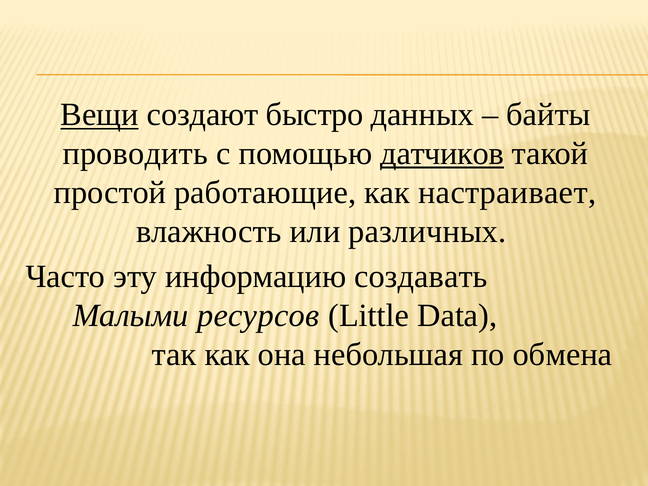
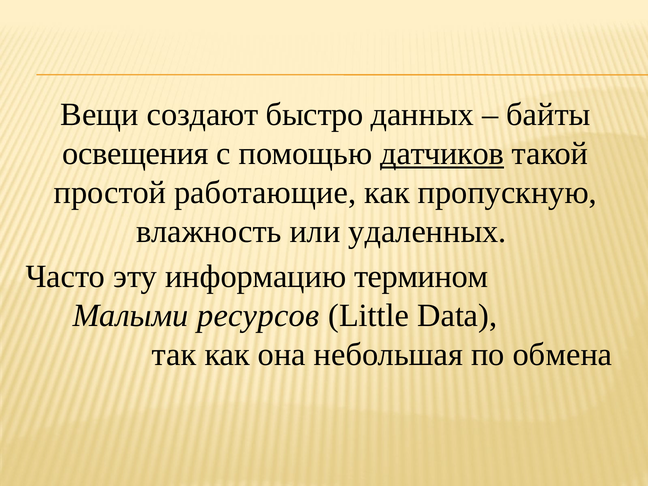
Вещи underline: present -> none (100, 115)
проводить: проводить -> освещения (136, 154)
настраивает: настраивает -> пропускную (507, 193)
различных: различных -> удаленных (428, 231)
создавать: создавать -> термином (421, 277)
